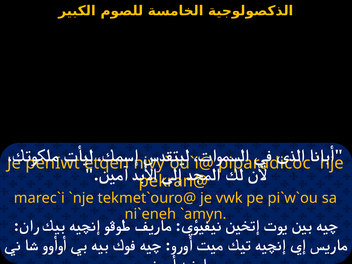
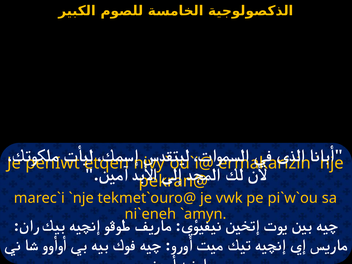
piparadicoc: piparadicoc -> ermakarizin (265, 163)
